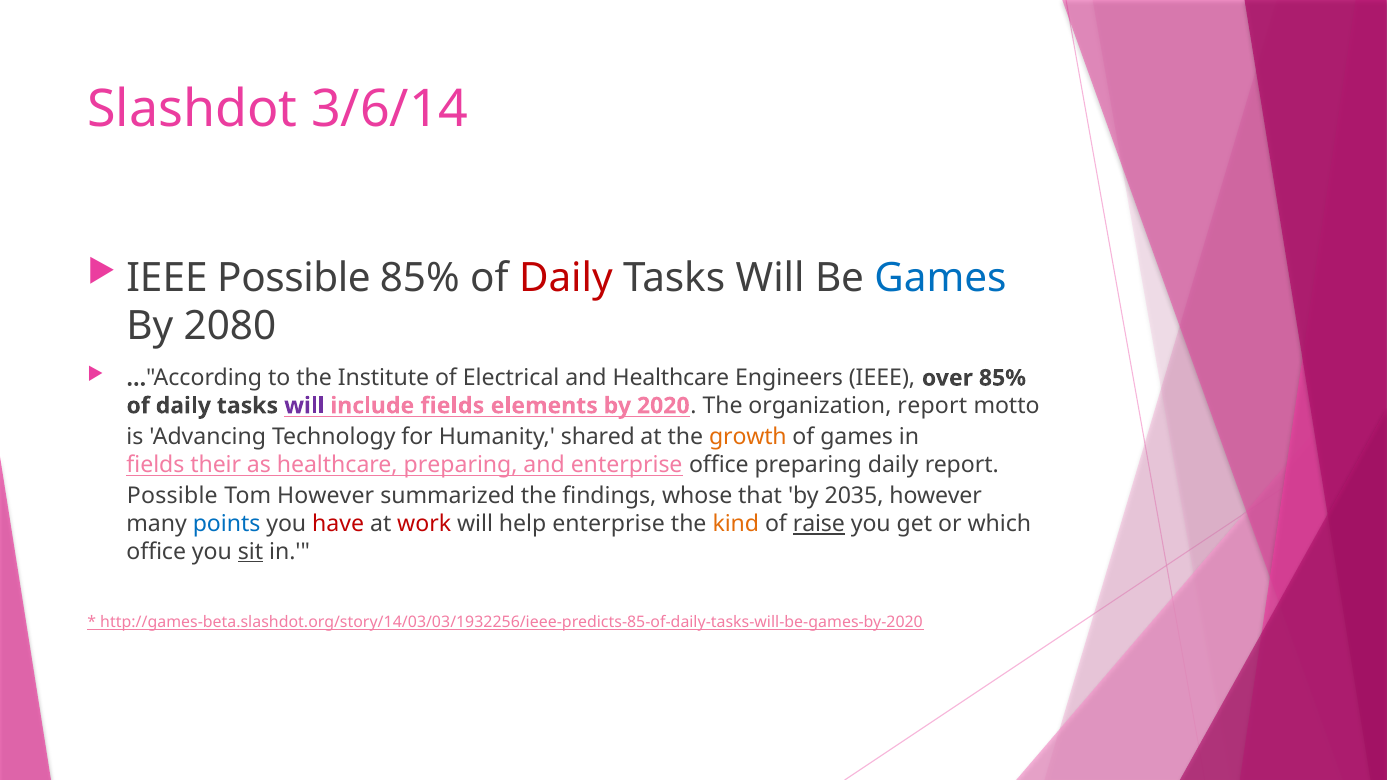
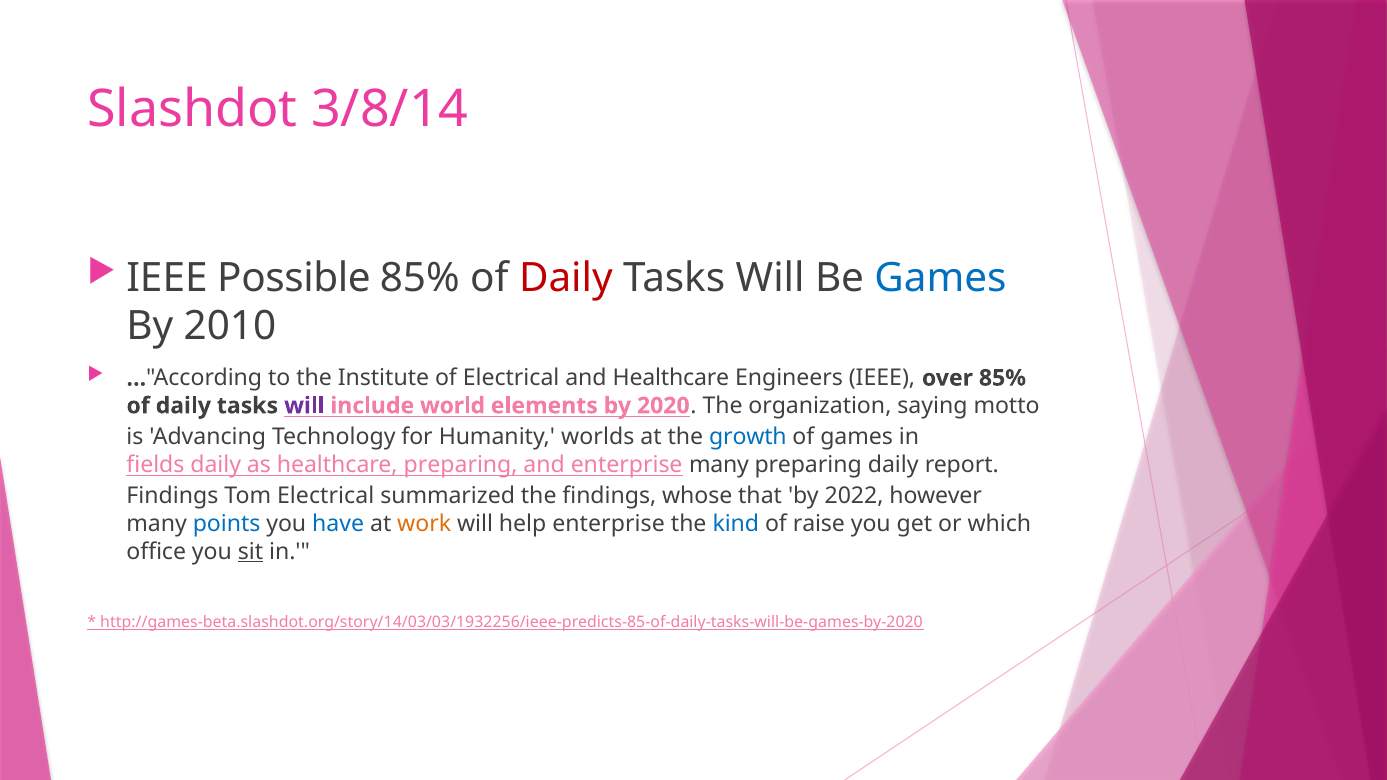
3/6/14: 3/6/14 -> 3/8/14 (390, 109)
2080: 2080 -> 2010 (230, 327)
include fields: fields -> world (453, 406)
organization report: report -> saying (932, 406)
shared: shared -> worlds (598, 437)
growth colour: orange -> blue (748, 437)
fields their: their -> daily (216, 465)
enterprise office: office -> many (719, 465)
Possible: Possible -> Findings (172, 496)
Tom However: However -> Electrical (326, 496)
2035: 2035 -> 2022 (854, 496)
have colour: red -> blue (338, 524)
work colour: red -> orange (424, 524)
kind colour: orange -> blue (736, 524)
raise underline: present -> none (819, 524)
